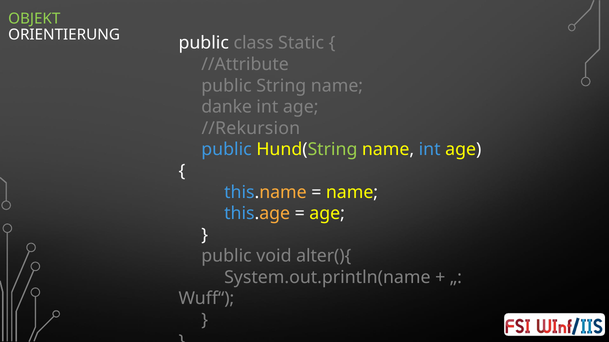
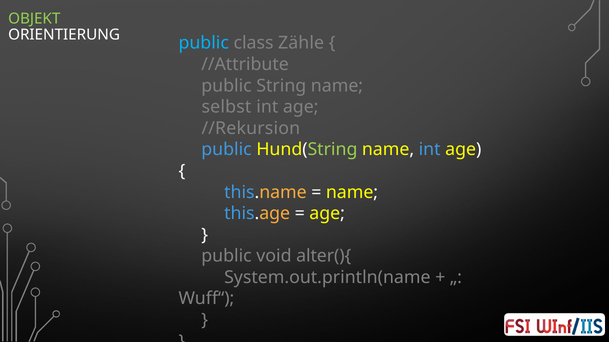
public colour: white -> light blue (204, 43)
Static: Static -> Zähle (301, 43)
danke: danke -> selbst (226, 107)
